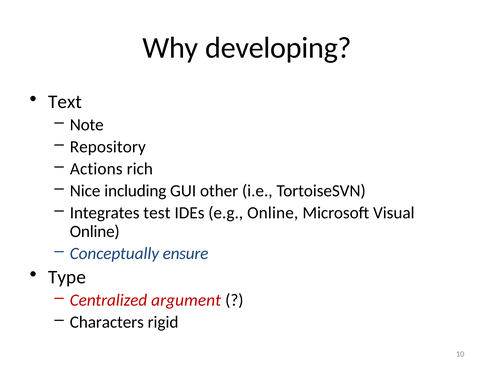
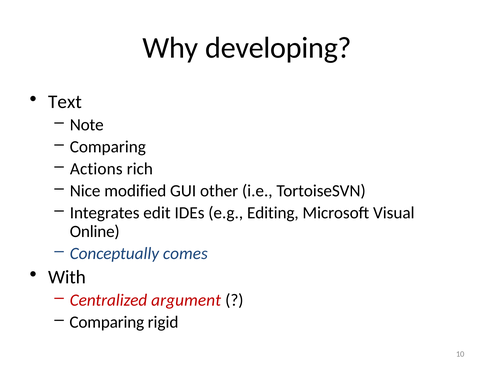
Repository: Repository -> Comparing (108, 147)
including: including -> modified (135, 191)
test: test -> edit (157, 213)
e.g Online: Online -> Editing (273, 213)
ensure: ensure -> comes (185, 253)
Type: Type -> With (67, 277)
Characters: Characters -> Comparing (107, 322)
